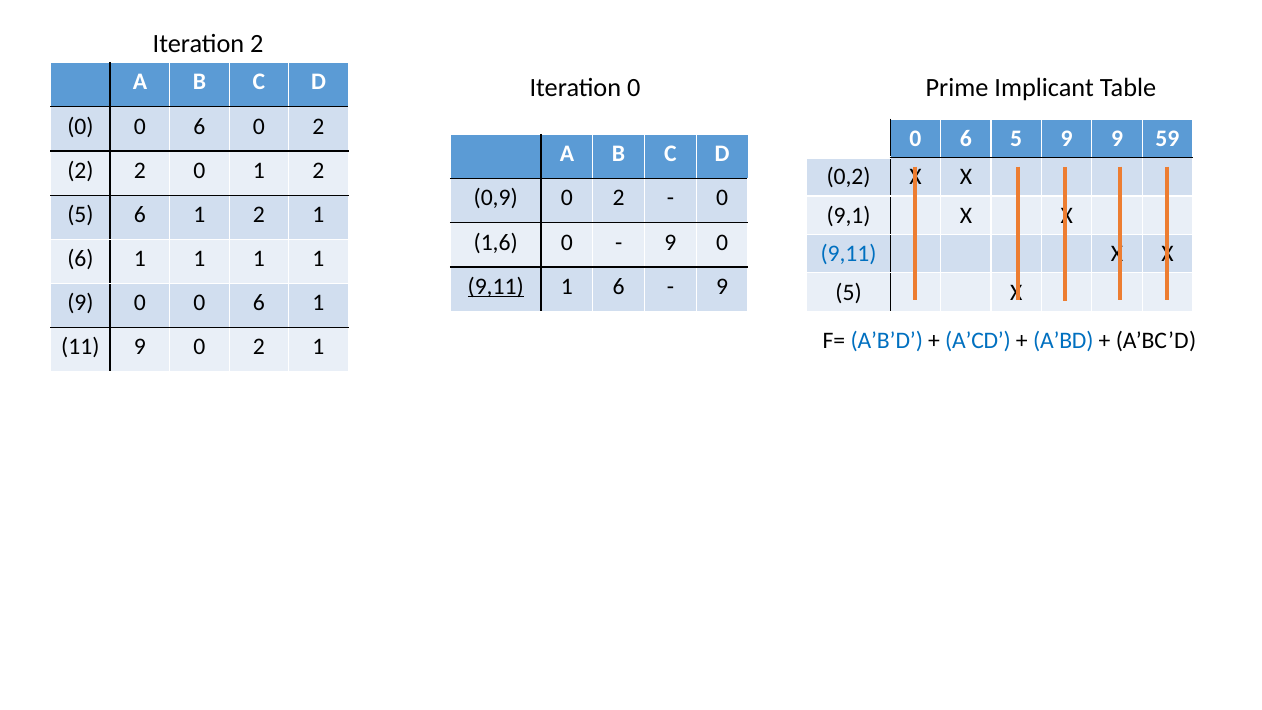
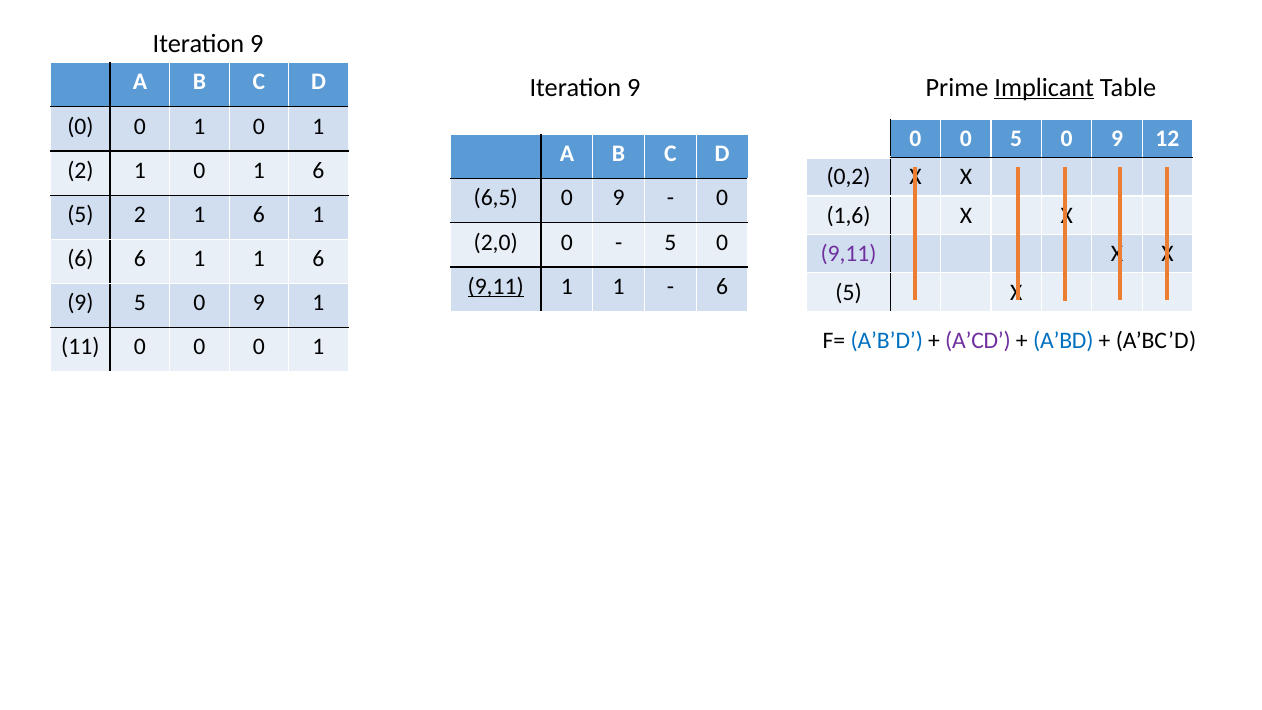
2: 2 -> 9 (257, 44)
0: 0 -> 9 (634, 87)
Implicant underline: none -> present (1044, 87)
6: 6 -> 1 (199, 126)
2: 2 -> 1 (318, 126)
6: 6 -> 0 (966, 139)
9: 9 -> 0 (1067, 139)
59: 59 -> 12 (1167, 139)
2: 2 -> 1 (140, 170)
0 1 2: 2 -> 6 (318, 170)
0,9: 0,9 -> 6,5 (496, 198)
2: 2 -> 9 (619, 198)
5 6: 6 -> 2 (140, 215)
2: 2 -> 6 (259, 215)
9,1: 9,1 -> 1,6 (849, 215)
1,6: 1,6 -> 2,0 (496, 242)
9: 9 -> 5 (670, 242)
9,11 colour: blue -> purple (849, 254)
1: 1 -> 6 (140, 259)
1: 1 -> 6 (318, 259)
6: 6 -> 1 (619, 286)
9: 9 -> 6 (722, 286)
0: 0 -> 5 (140, 303)
6: 6 -> 9 (259, 303)
A’CD colour: blue -> purple (978, 340)
11 9: 9 -> 0 (140, 347)
2: 2 -> 0 (259, 347)
